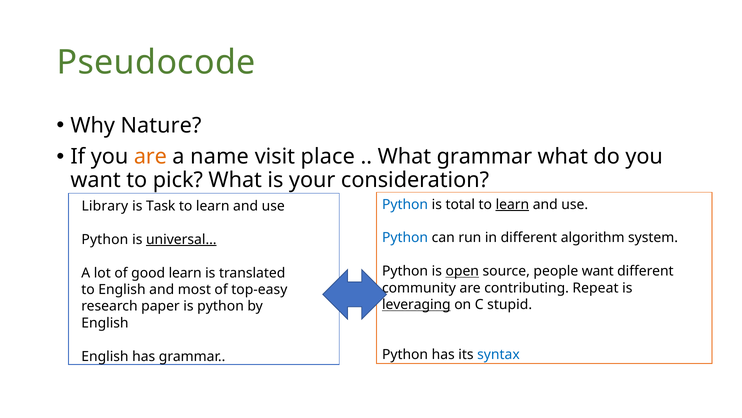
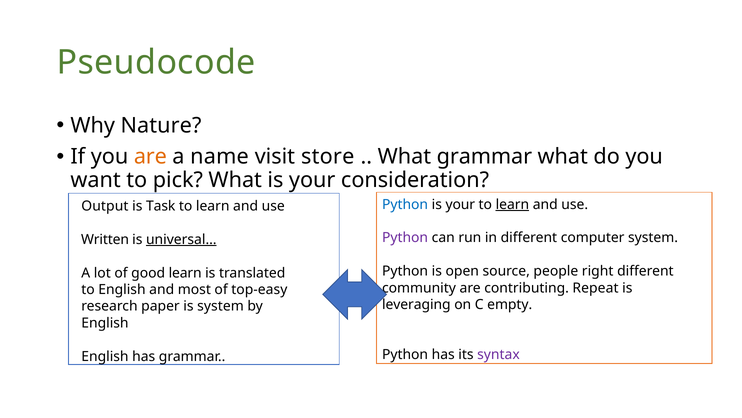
place: place -> store (328, 157)
total: total -> your (460, 204)
Library: Library -> Output (105, 206)
Python colour: blue -> purple (405, 237)
algorithm: algorithm -> computer (593, 237)
Python: Python -> Written (105, 239)
open underline: present -> none (462, 271)
people want: want -> right (598, 271)
leveraging underline: present -> none (416, 304)
stupid: stupid -> empty (510, 304)
is python: python -> system (221, 306)
syntax colour: blue -> purple (498, 354)
